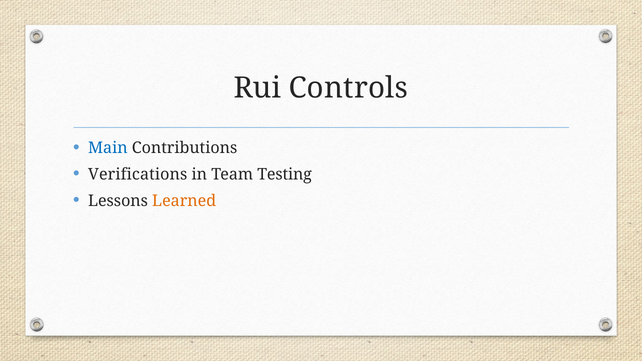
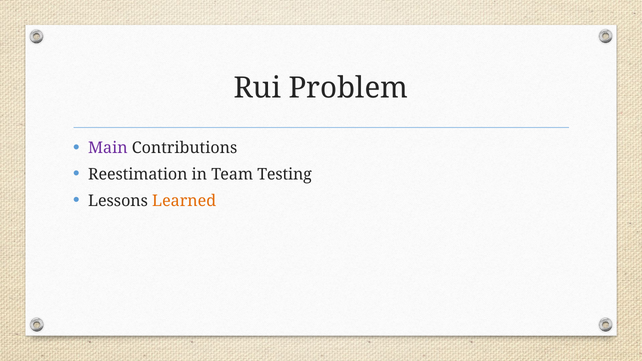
Controls: Controls -> Problem (348, 88)
Main colour: blue -> purple (108, 148)
Verifications: Verifications -> Reestimation (138, 174)
